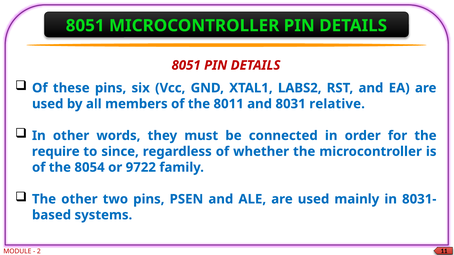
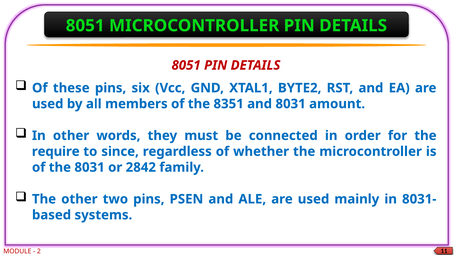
LABS2: LABS2 -> BYTE2 (300, 88)
8011: 8011 -> 8351 (229, 104)
relative: relative -> amount (337, 104)
the 8054: 8054 -> 8031 (90, 168)
9722: 9722 -> 2842 (141, 168)
